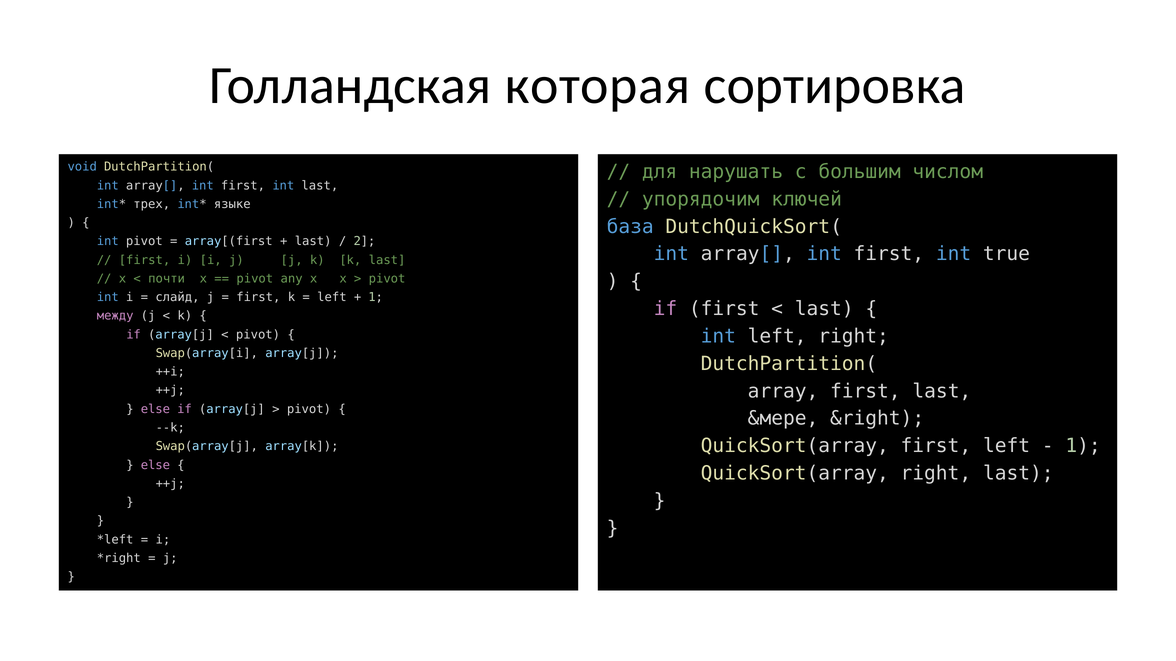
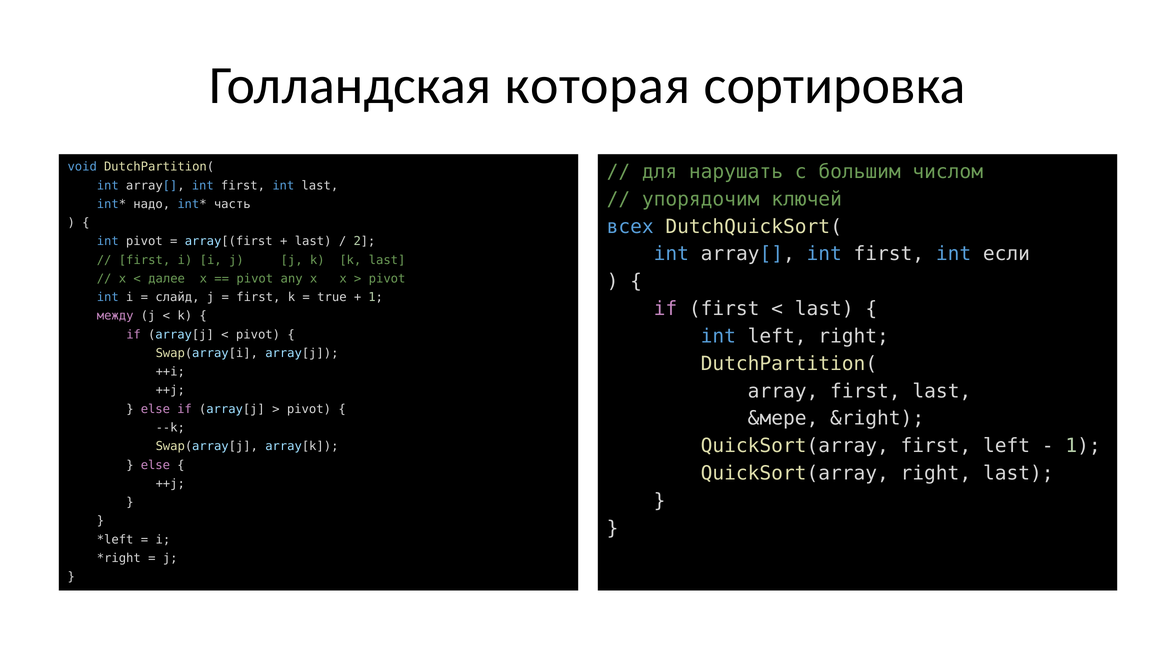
трех: трех -> надо (152, 204)
языке: языке -> часть (232, 204)
база: база -> всех (630, 227)
true: true -> если (1006, 254)
почти: почти -> далее (167, 279)
left: left -> true (332, 297)
